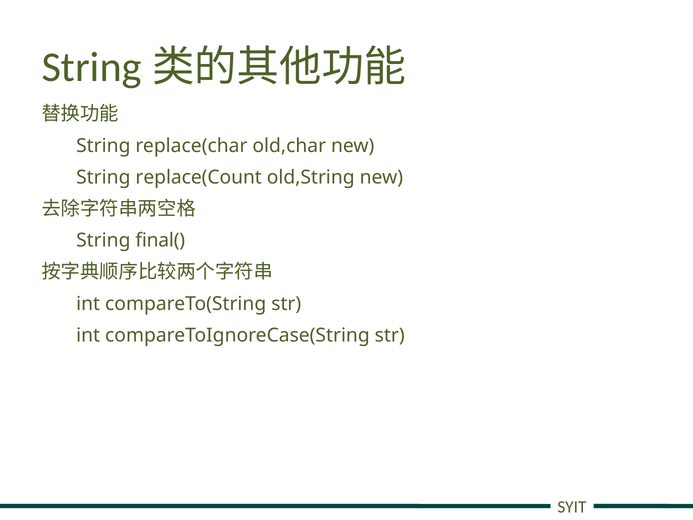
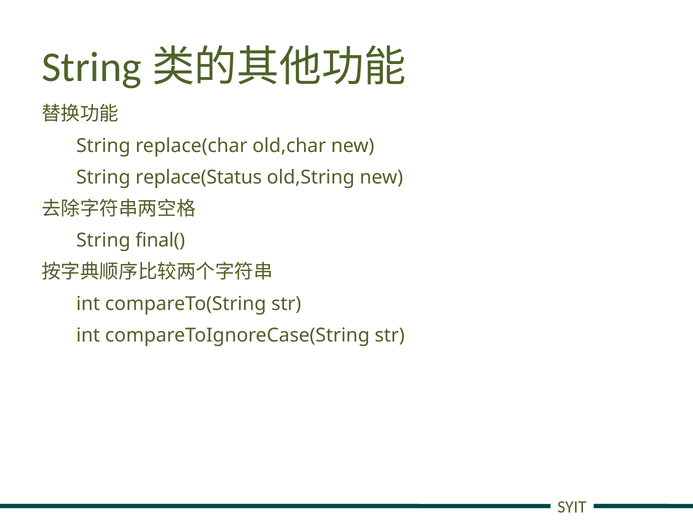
replace(Count: replace(Count -> replace(Status (199, 177)
